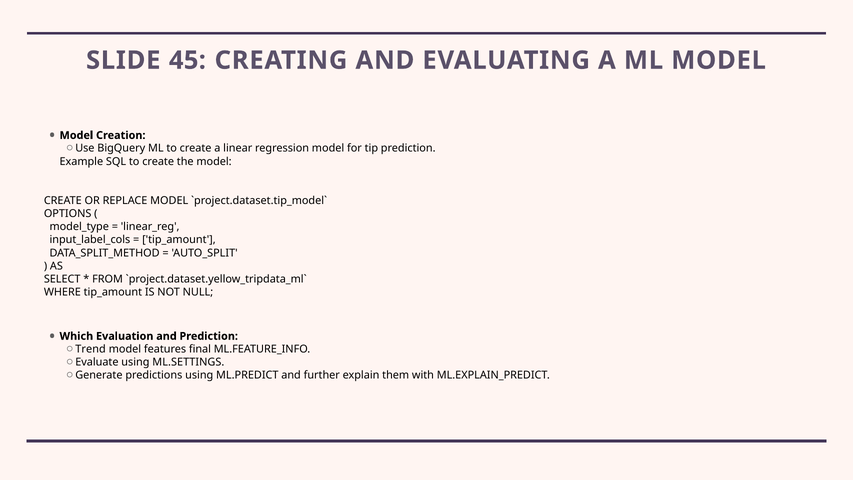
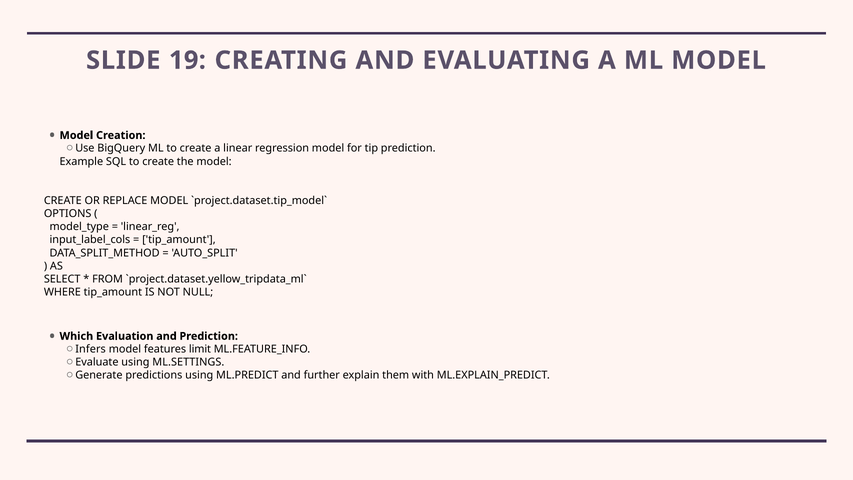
45: 45 -> 19 (187, 60)
Trend: Trend -> Infers (91, 349)
final: final -> limit (200, 349)
